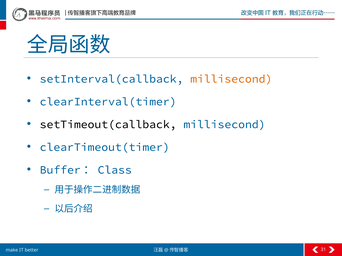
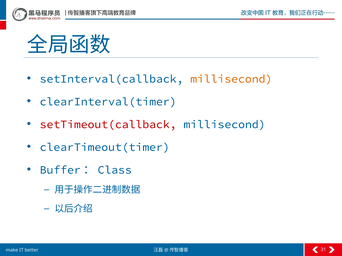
setTimeout(callback colour: black -> red (108, 125)
